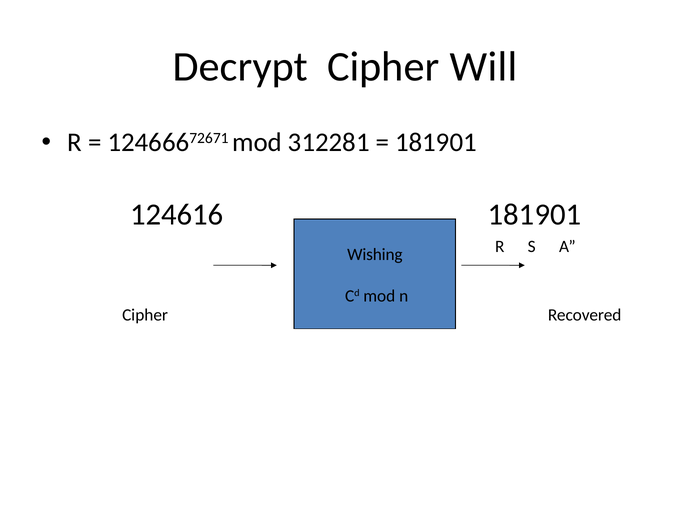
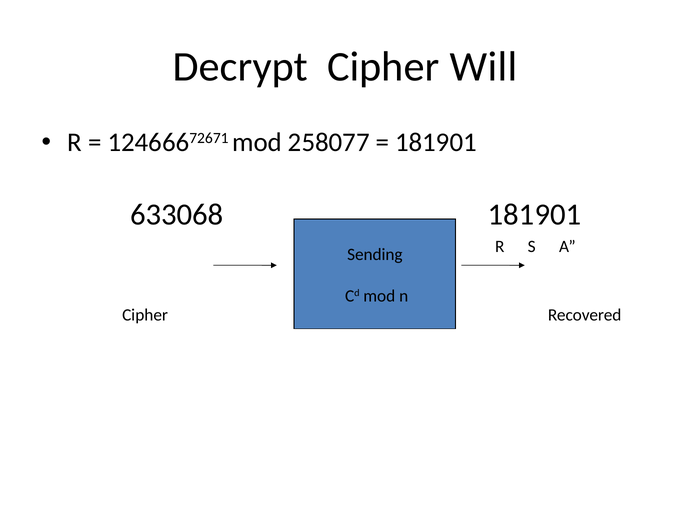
312281: 312281 -> 258077 (329, 143)
124616: 124616 -> 633068 (177, 214)
Wishing: Wishing -> Sending (375, 254)
